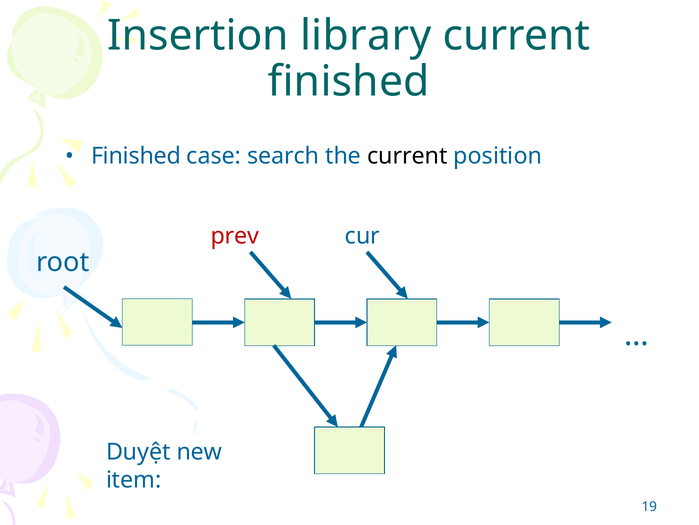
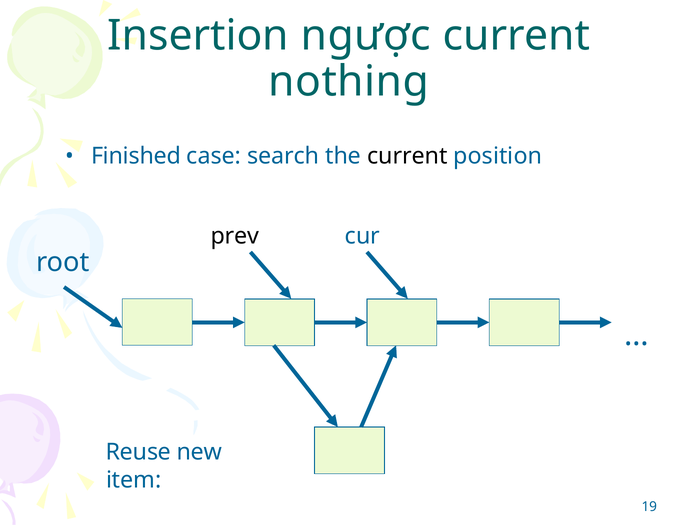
library: library -> ngược (366, 35)
finished: finished -> nothing (349, 82)
prev colour: red -> black (235, 236)
Duyệt: Duyệt -> Reuse (138, 451)
